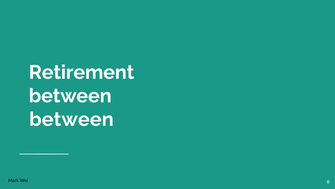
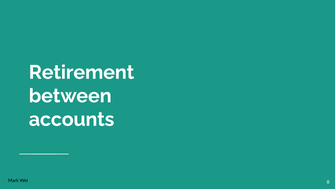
between: between -> accounts (72, 119)
